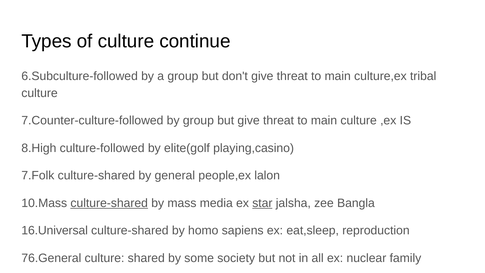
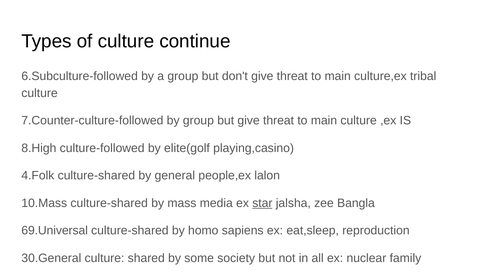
7.Folk: 7.Folk -> 4.Folk (38, 175)
culture-shared underline: present -> none (109, 203)
16.Universal: 16.Universal -> 69.Universal (55, 230)
76.General: 76.General -> 30.General (51, 258)
